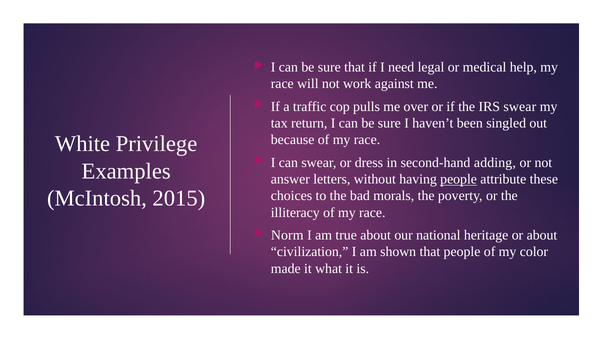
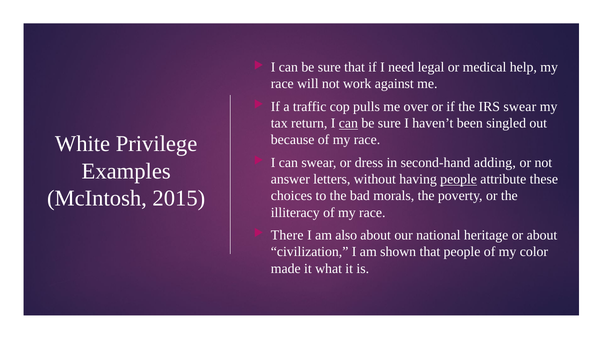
can underline: none -> present (348, 123)
Norm: Norm -> There (287, 235)
true: true -> also (346, 235)
